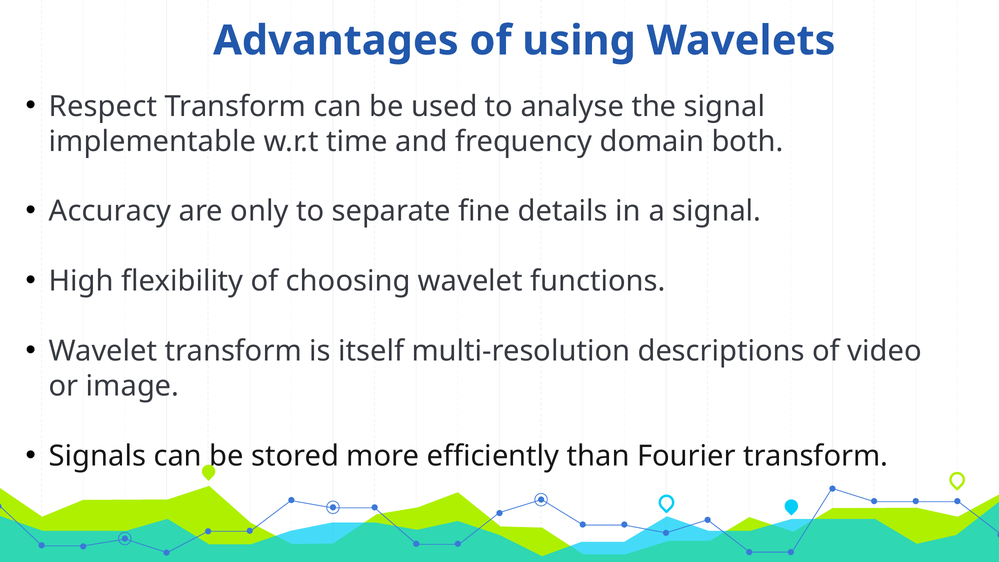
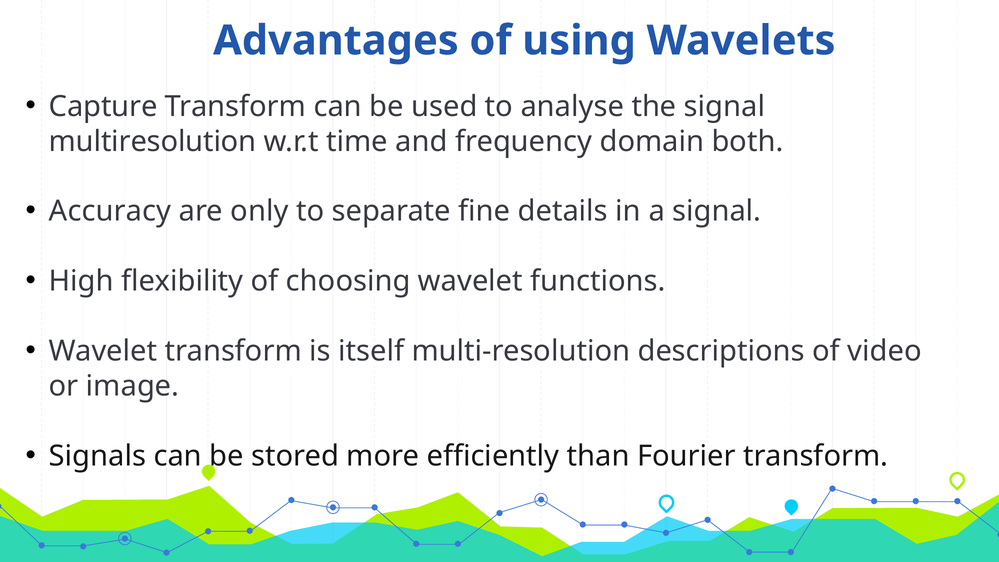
Respect: Respect -> Capture (103, 106)
implementable: implementable -> multiresolution (153, 141)
